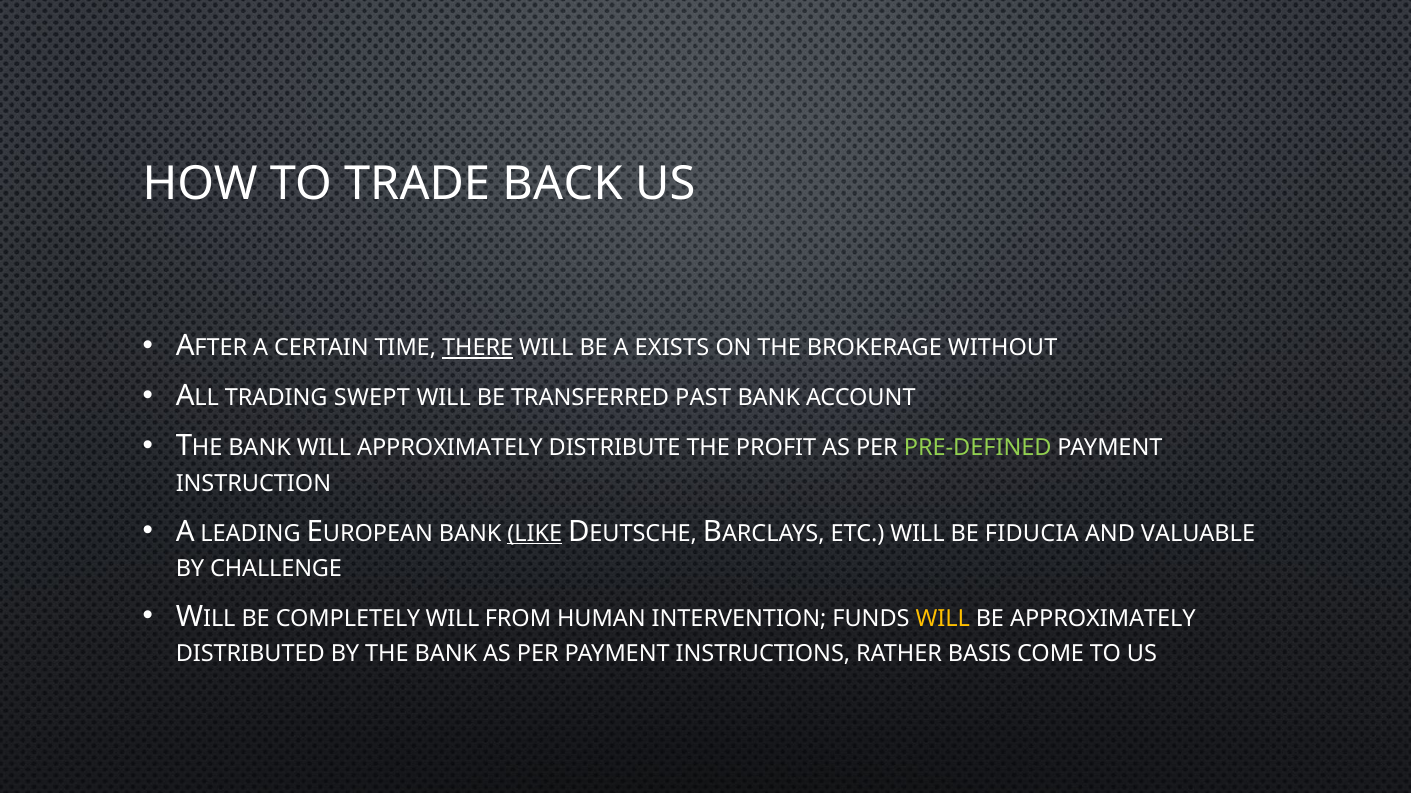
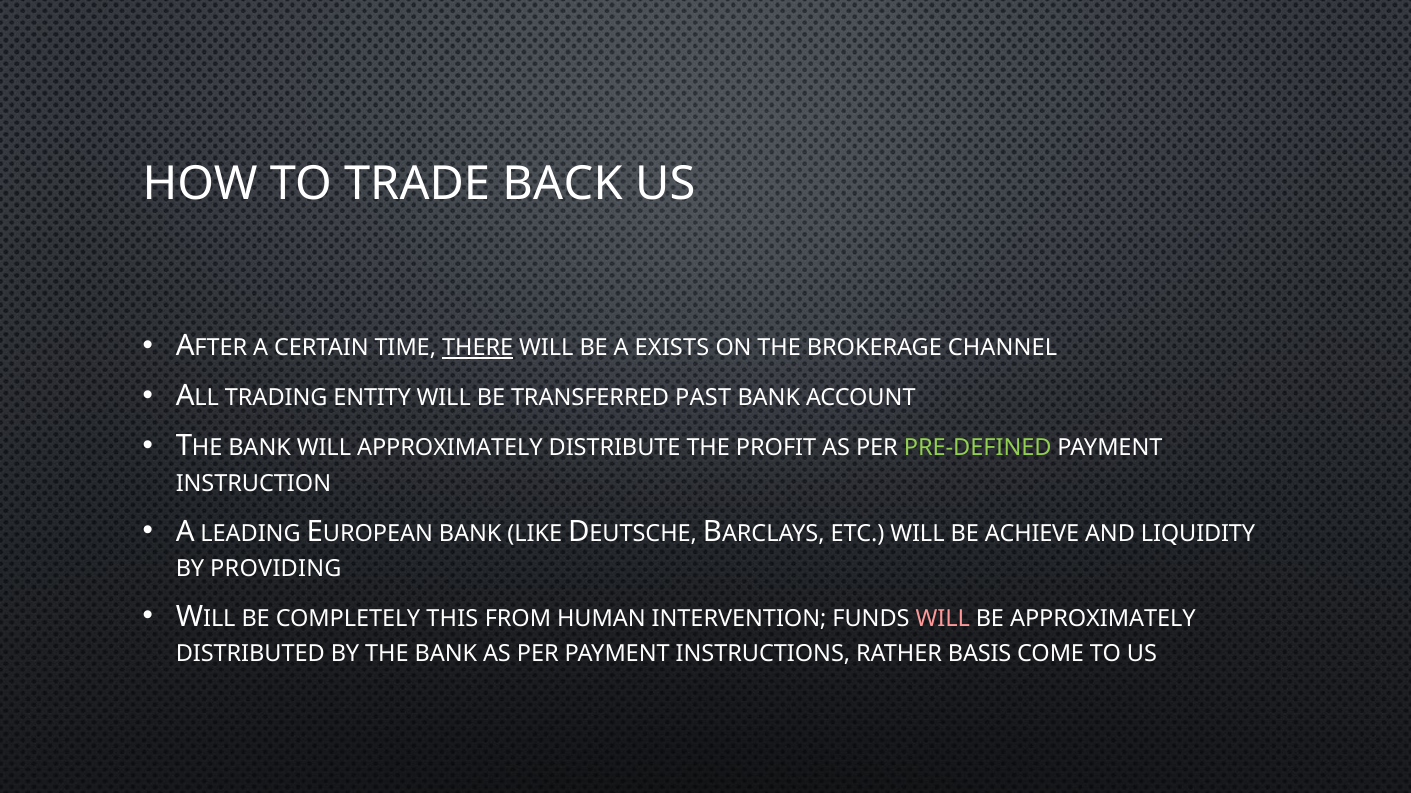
WITHOUT: WITHOUT -> CHANNEL (1003, 348)
SWEPT: SWEPT -> ENTITY (372, 398)
LIKE underline: present -> none (535, 534)
FIDUCIA: FIDUCIA -> ACHIEVE (1032, 534)
VALUABLE: VALUABLE -> LIQUIDITY (1198, 534)
CHALLENGE: CHALLENGE -> PROVIDING (276, 569)
COMPLETELY WILL: WILL -> THIS (452, 619)
WILL colour: yellow -> pink (943, 619)
